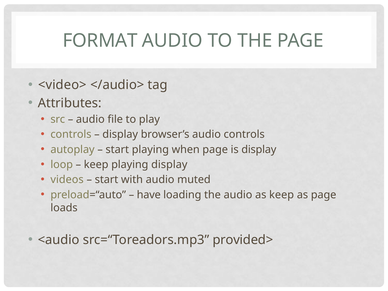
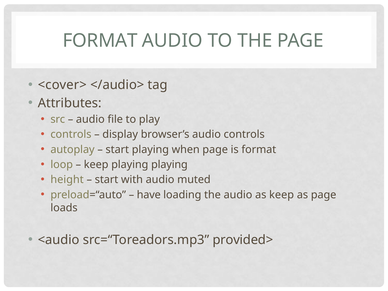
<video>: <video> -> <cover> (62, 85)
is display: display -> format (259, 149)
playing display: display -> playing (169, 165)
videos: videos -> height (67, 180)
